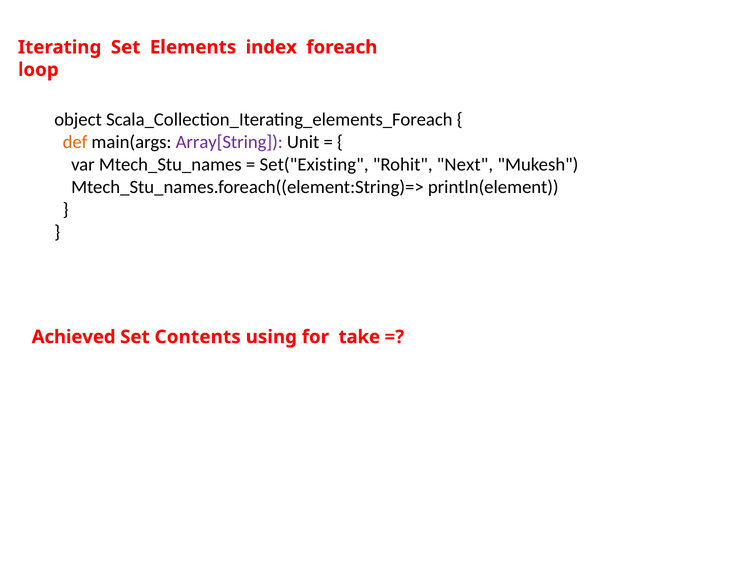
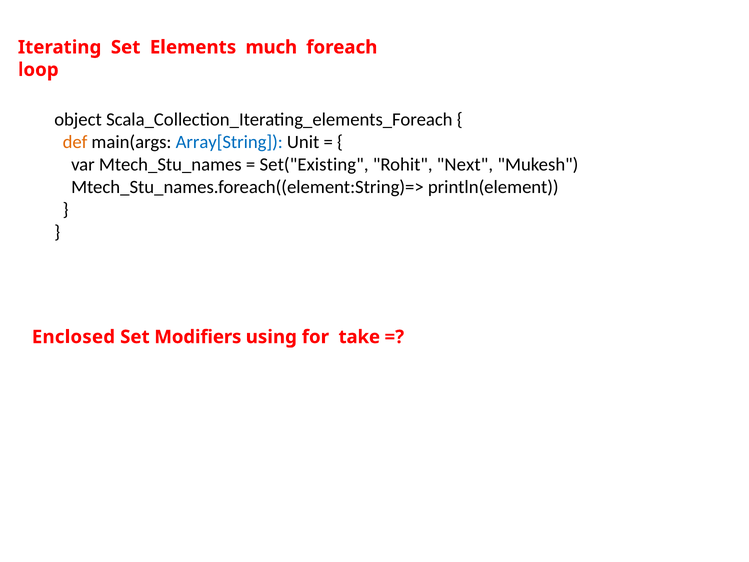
index: index -> much (271, 47)
Array[String colour: purple -> blue (229, 142)
Achieved: Achieved -> Enclosed (73, 337)
Contents: Contents -> Modifiers (198, 337)
